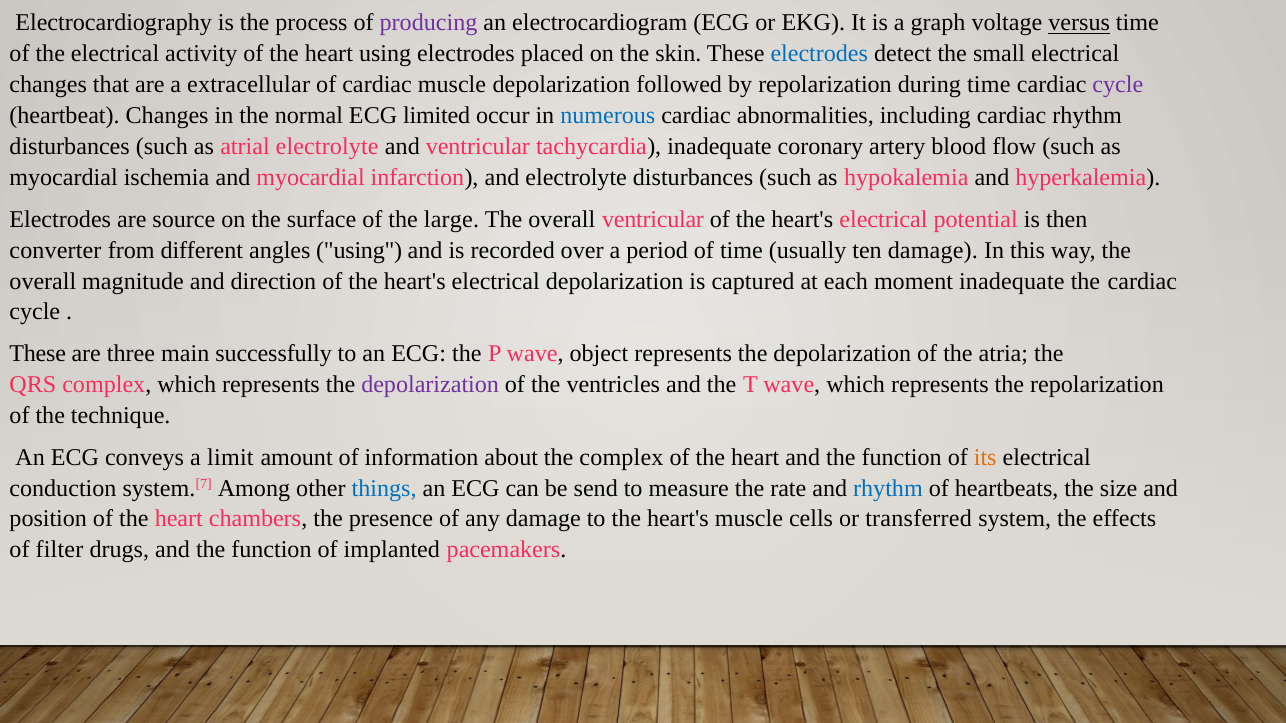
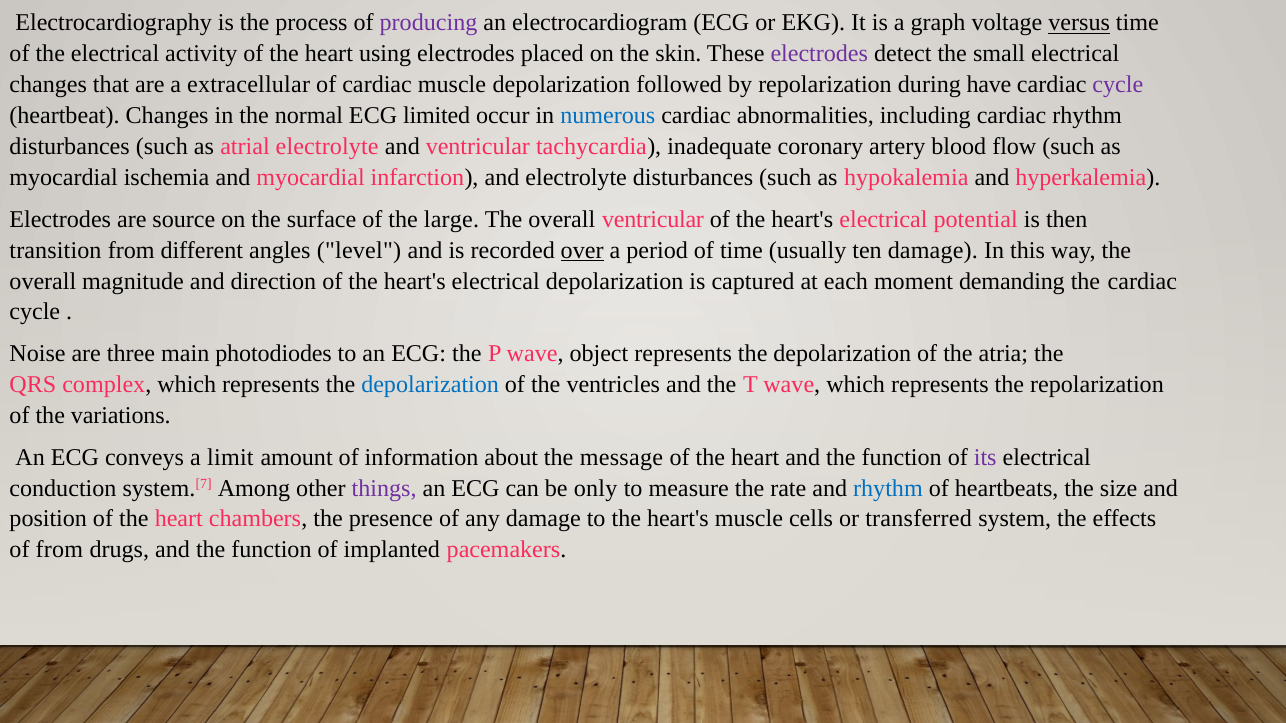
electrodes colour: blue -> purple (819, 54)
during time: time -> have (989, 85)
converter: converter -> transition (56, 250)
angles using: using -> level (359, 250)
over underline: none -> present (582, 250)
moment inadequate: inadequate -> demanding (1012, 281)
These: These -> Noise (38, 354)
successfully: successfully -> photodiodes (274, 354)
depolarization colour: purple -> blue (430, 385)
technique: technique -> variations (121, 416)
the complex: complex -> message (621, 457)
its colour: orange -> purple (985, 457)
things colour: blue -> purple (384, 488)
send: send -> only (596, 488)
of filter: filter -> from (59, 550)
